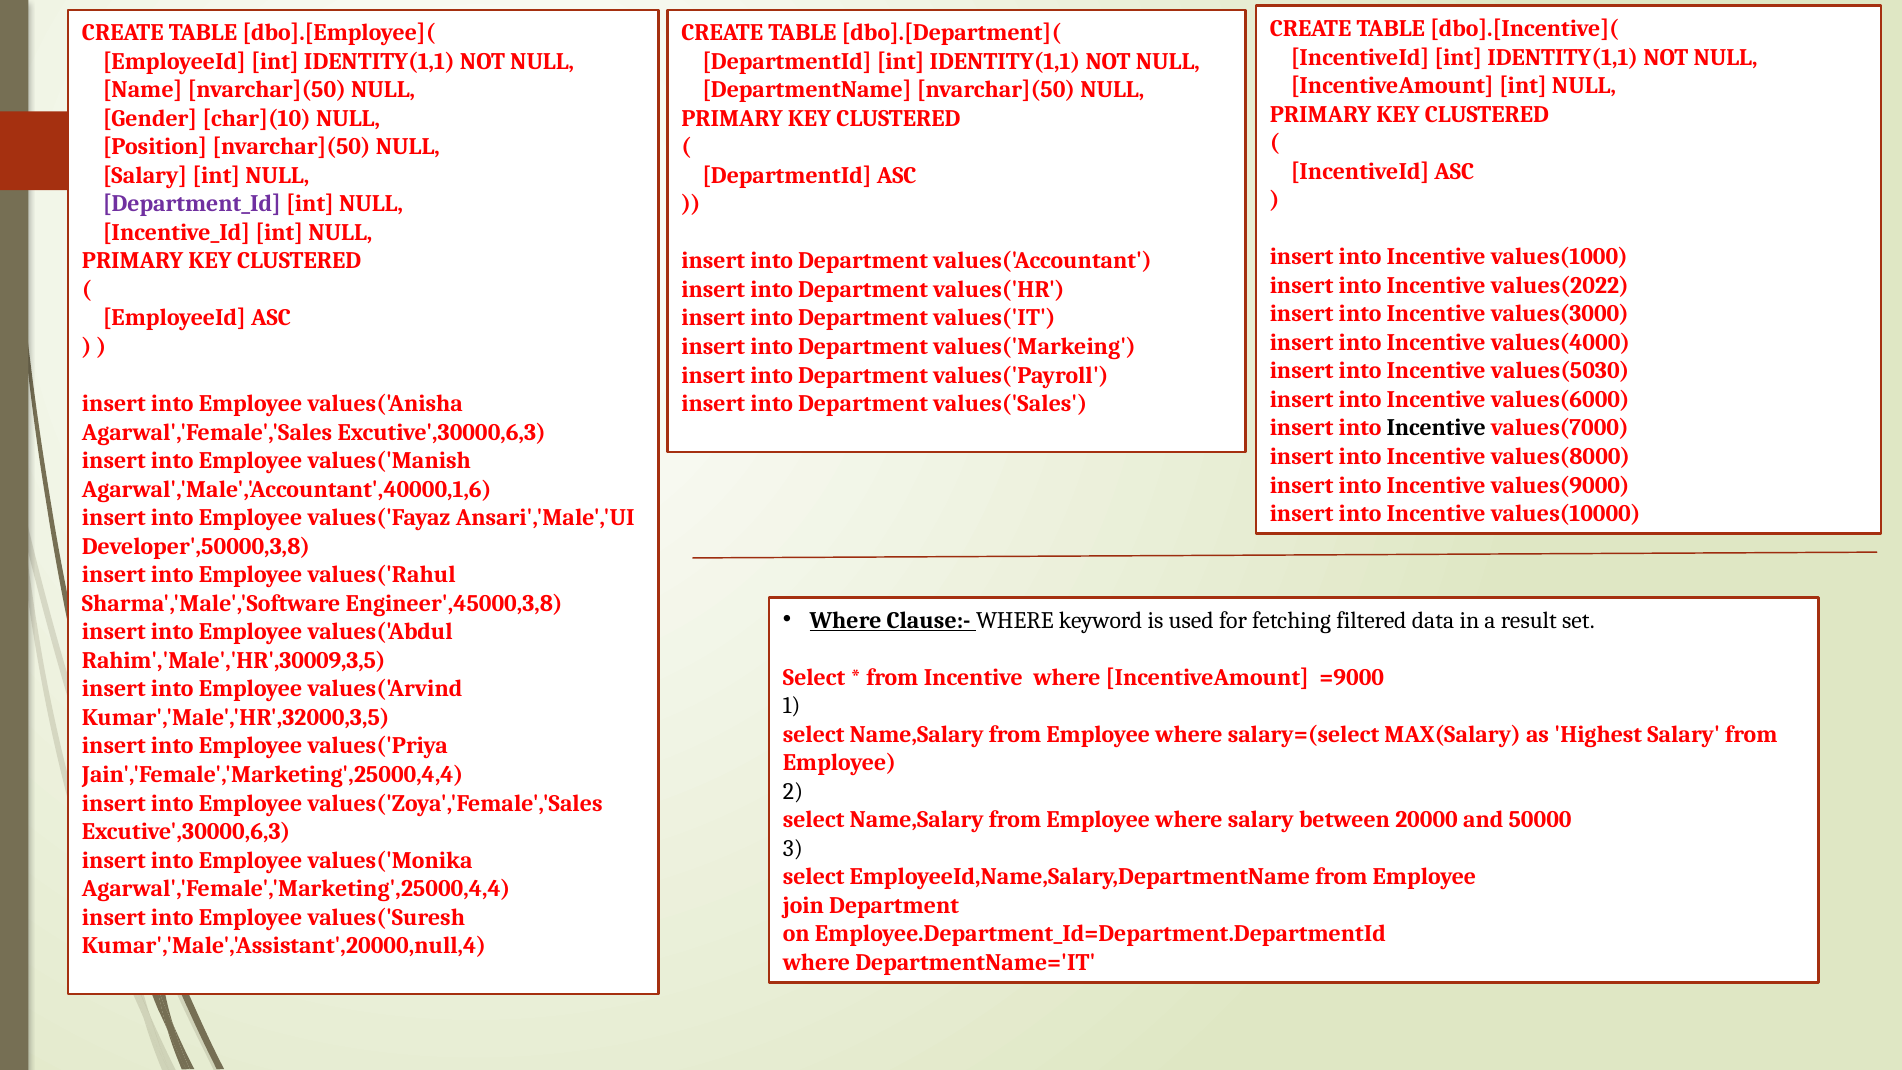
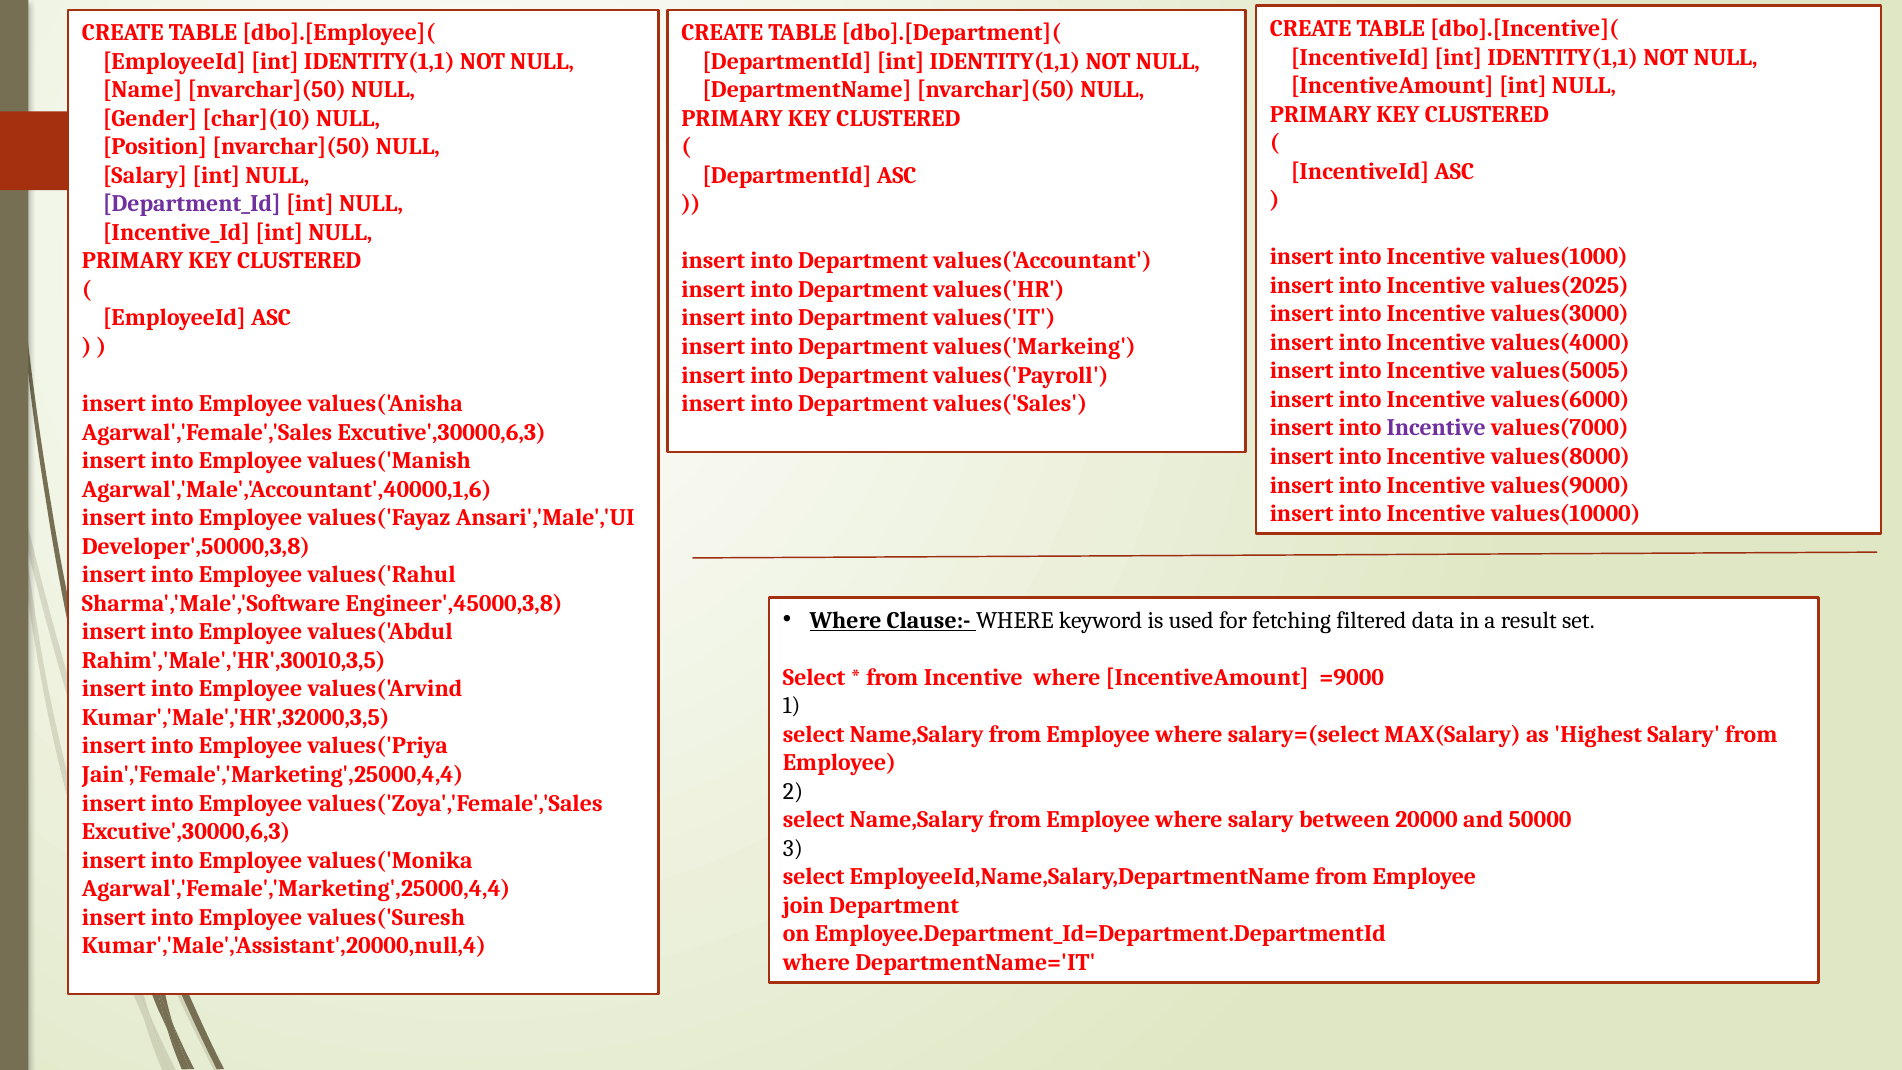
values(2022: values(2022 -> values(2025 (1560, 285)
values(5030: values(5030 -> values(5005 (1560, 371)
Incentive colour: black -> purple (1436, 428)
Rahim','Male','HR',30009,3,5: Rahim','Male','HR',30009,3,5 -> Rahim','Male','HR',30010,3,5 (234, 660)
